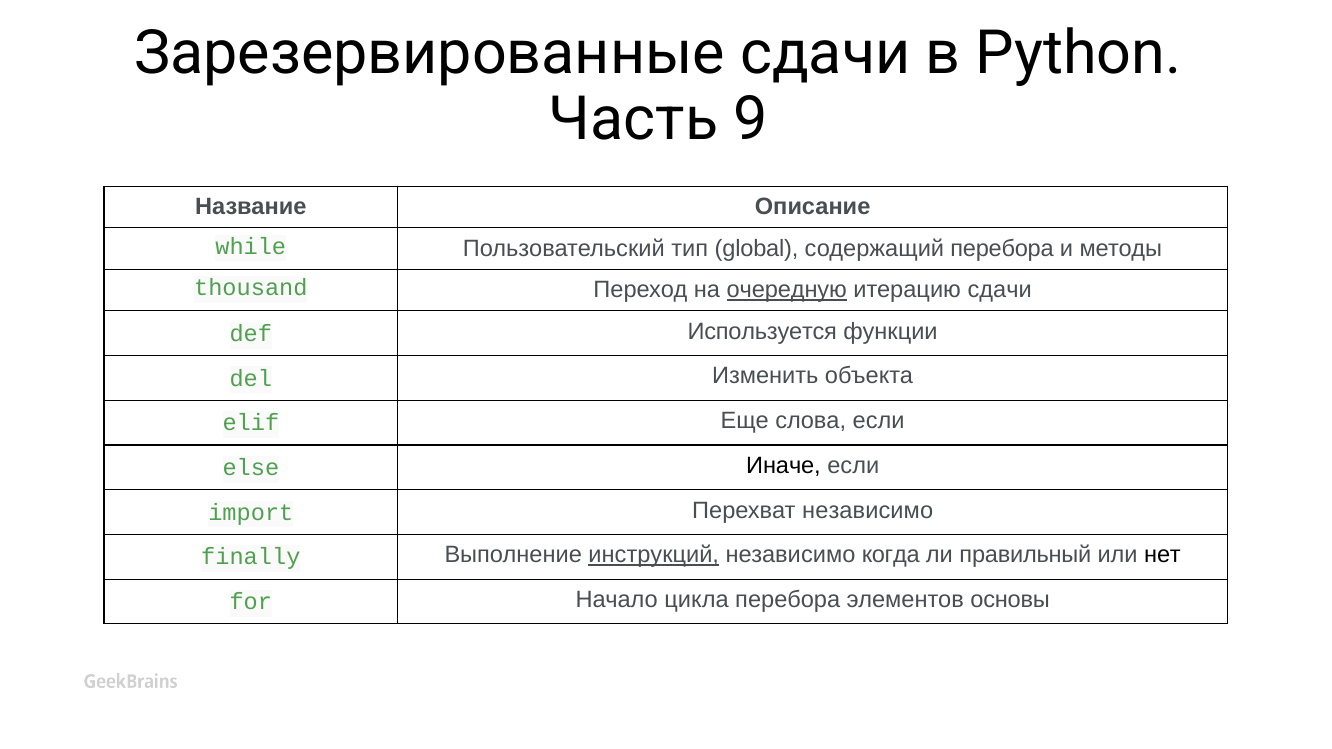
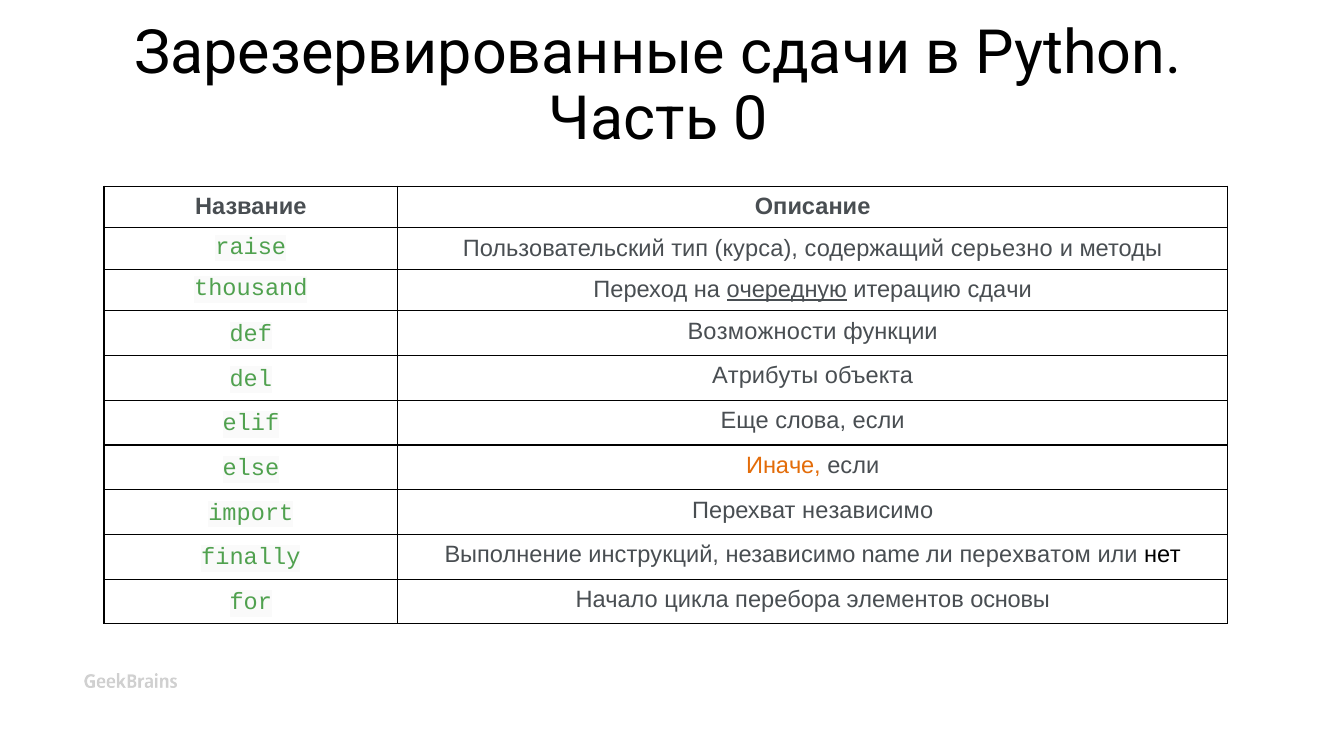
9: 9 -> 0 (751, 120)
while: while -> raise (251, 247)
global: global -> курса (756, 248)
содержащий перебора: перебора -> серьезно (1002, 248)
Используется: Используется -> Возможности (762, 332)
Изменить: Изменить -> Атрибуты (765, 376)
Иначе colour: black -> orange (783, 466)
инструкций underline: present -> none (654, 555)
когда: когда -> name (891, 555)
правильный: правильный -> перехватом (1025, 555)
